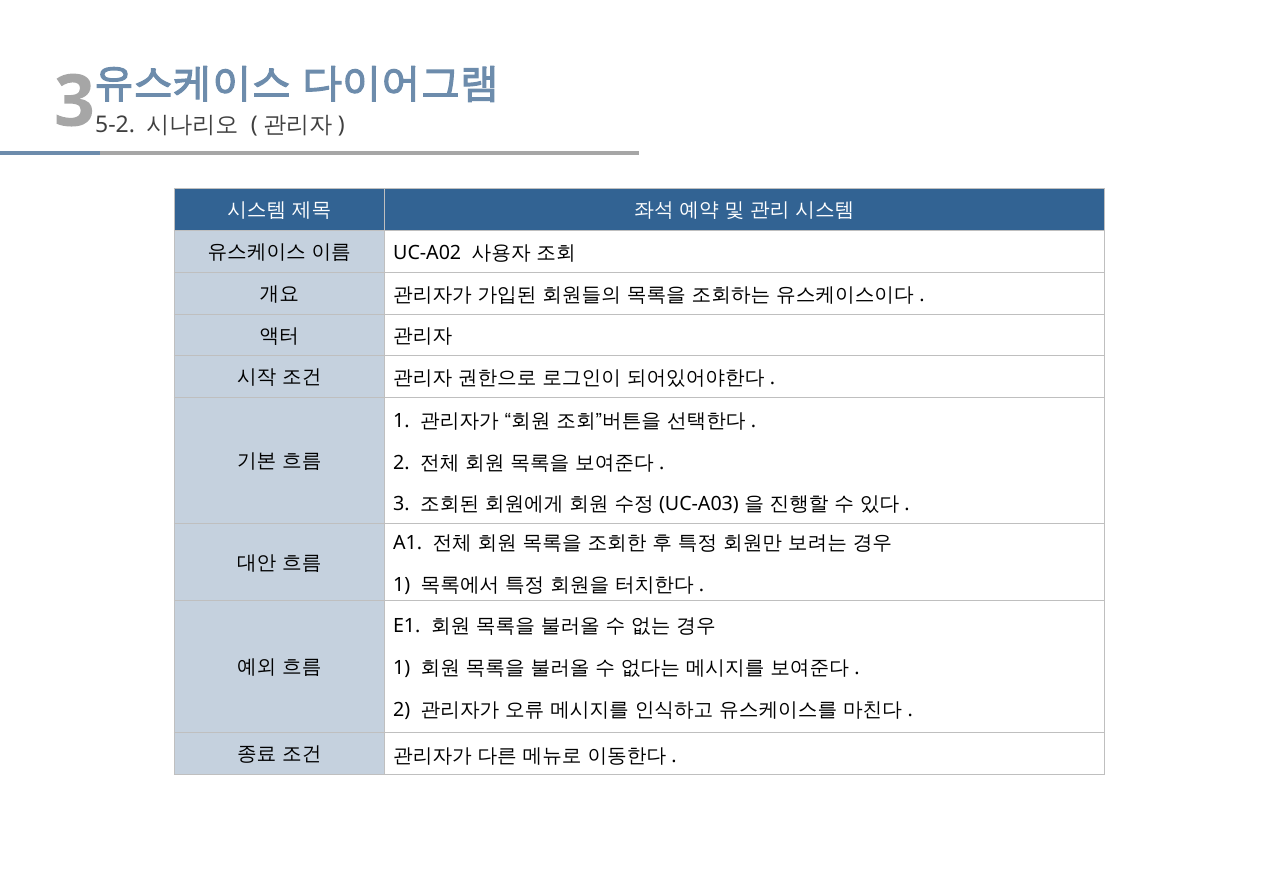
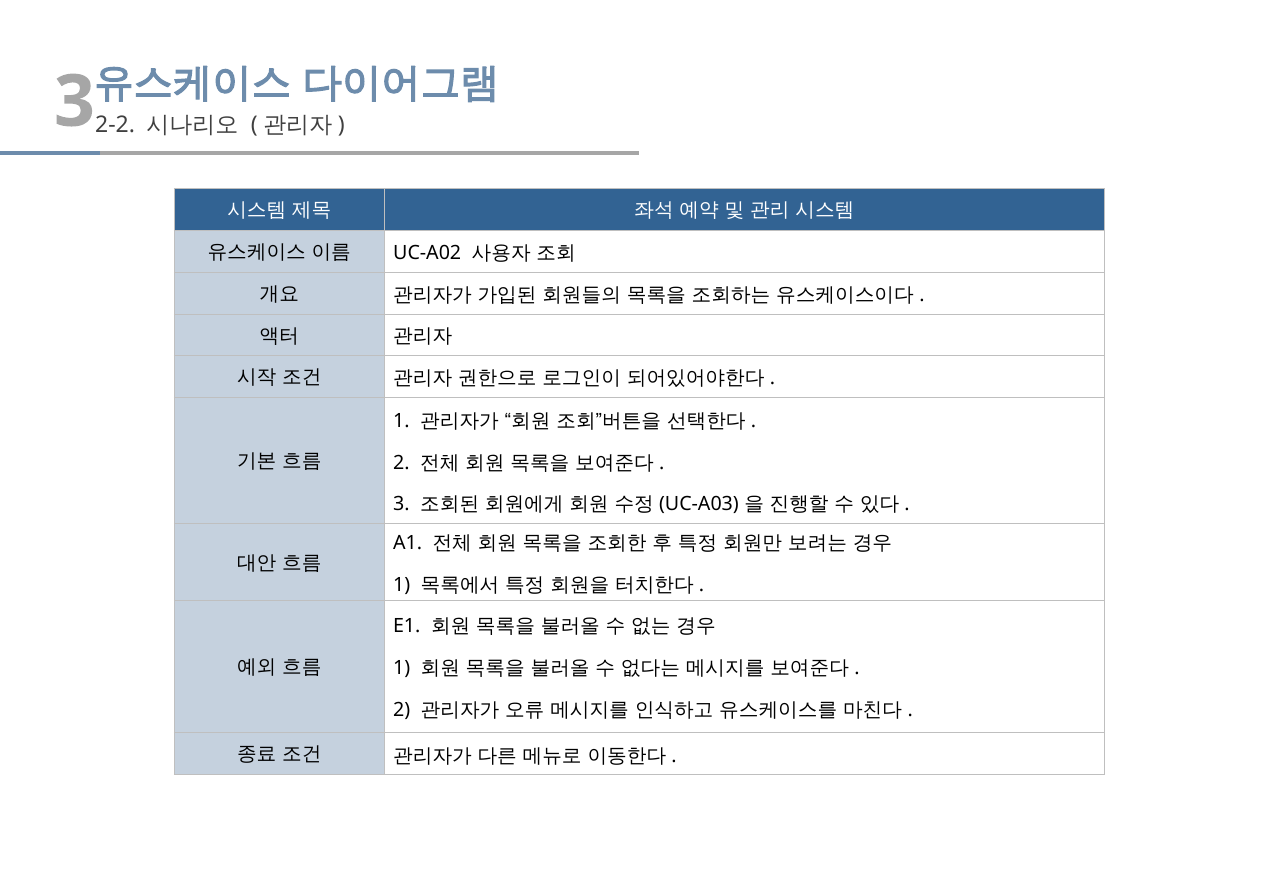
5-2: 5-2 -> 2-2 (115, 125)
